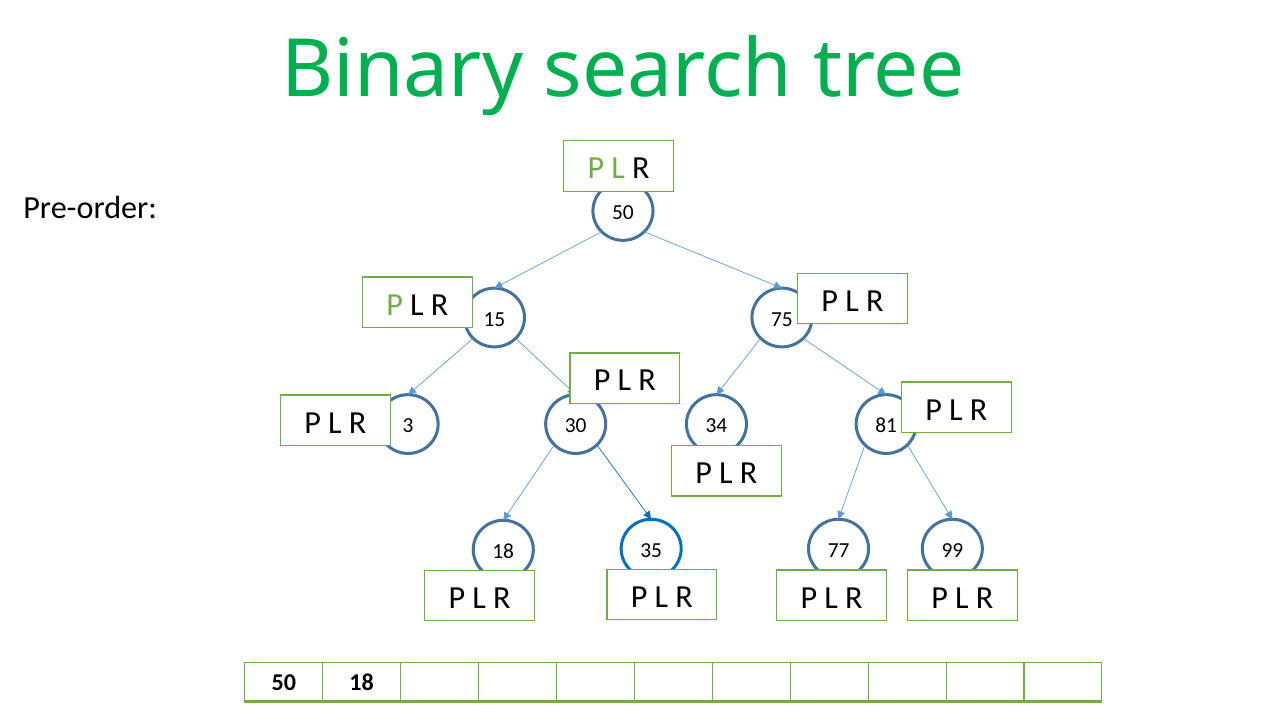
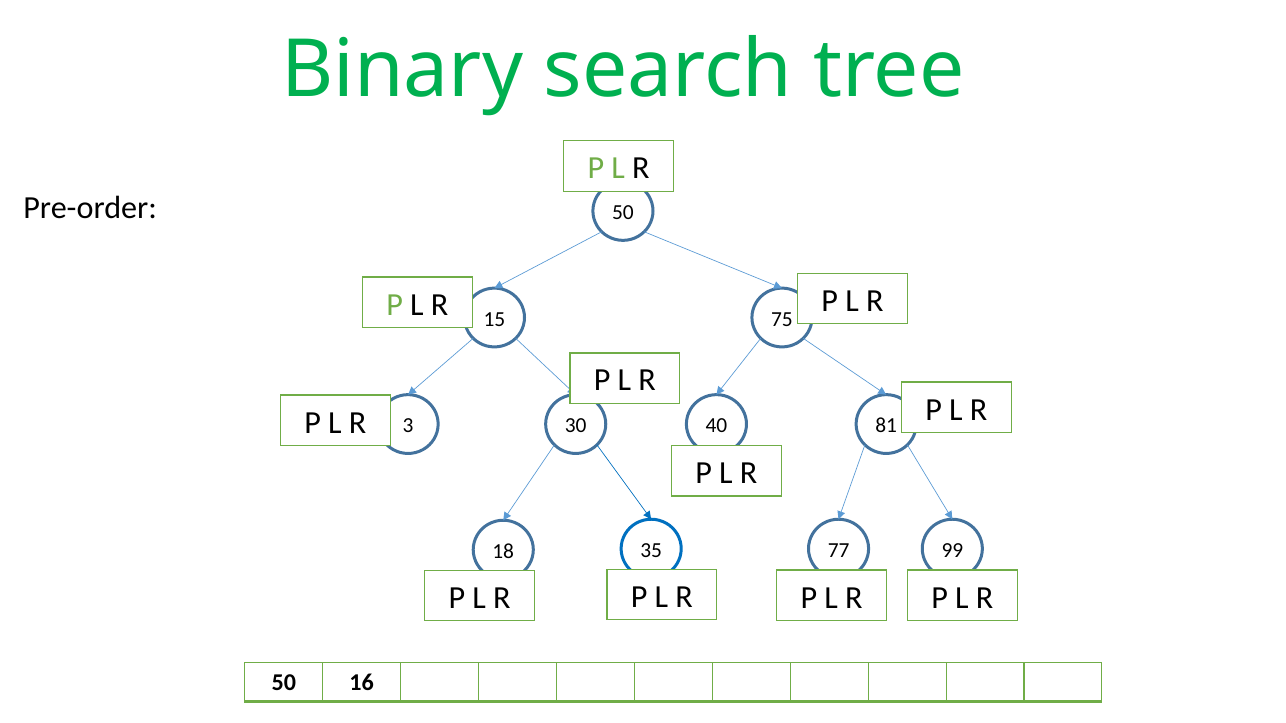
34: 34 -> 40 (716, 426)
50 18: 18 -> 16 (362, 683)
